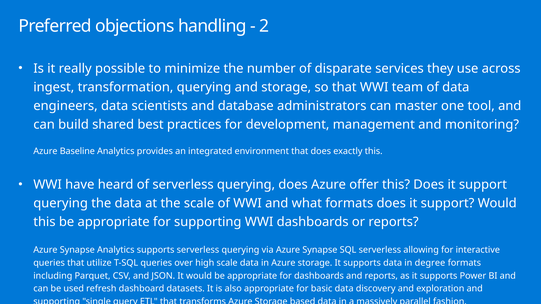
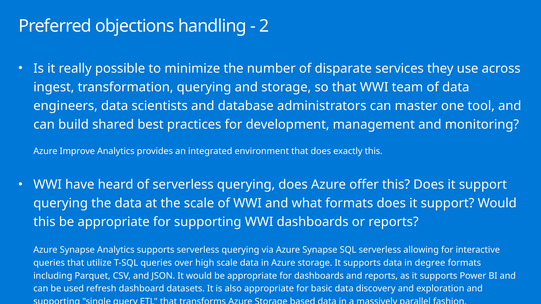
Baseline: Baseline -> Improve (77, 151)
